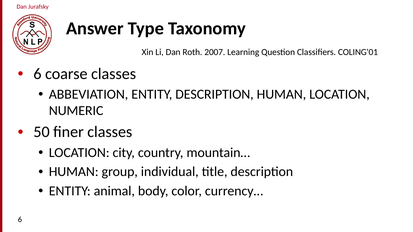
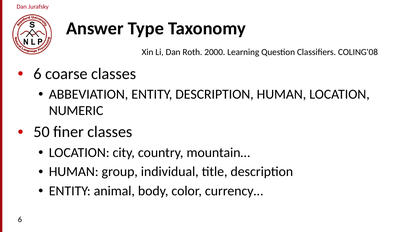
2007: 2007 -> 2000 (215, 52)
COLING'01: COLING'01 -> COLING'08 (358, 52)
